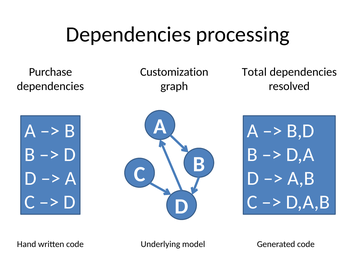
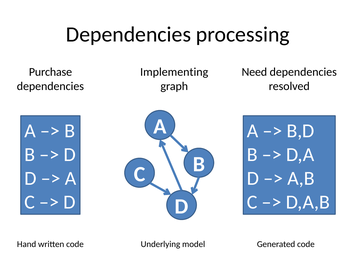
Customization: Customization -> Implementing (174, 72)
Total: Total -> Need (254, 72)
